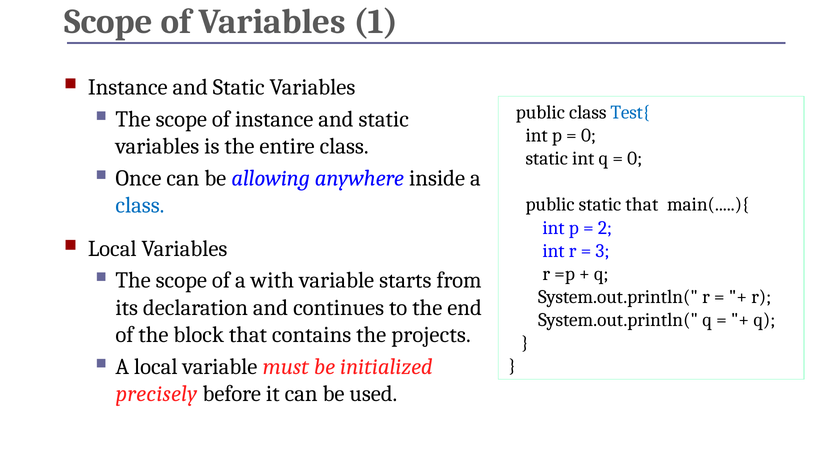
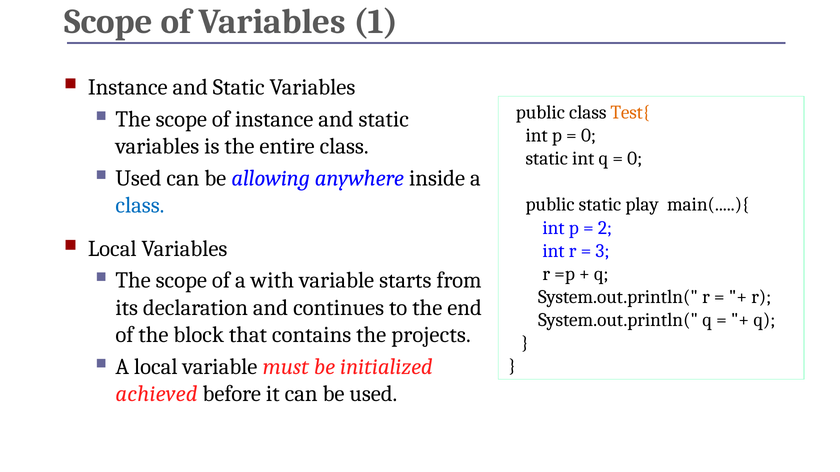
Test{ colour: blue -> orange (630, 112)
Once: Once -> Used (138, 178)
static that: that -> play (642, 205)
precisely: precisely -> achieved (156, 394)
